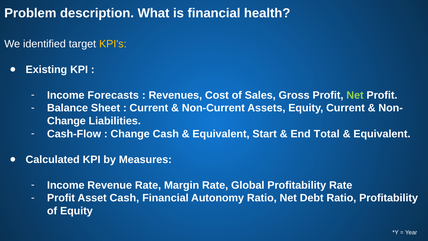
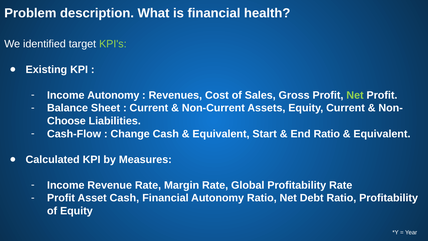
KPI's colour: yellow -> light green (113, 44)
Income Forecasts: Forecasts -> Autonomy (113, 95)
Change: Change -> Choose (66, 121)
End Total: Total -> Ratio (327, 134)
